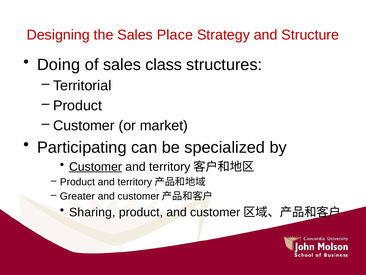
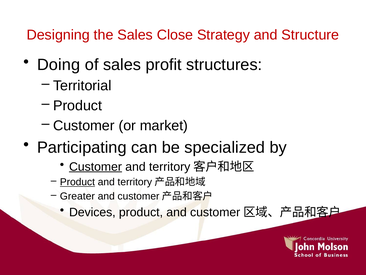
Place: Place -> Close (175, 35)
class: class -> profit (164, 65)
Product underline: none -> present (77, 182)
Sharing: Sharing -> Devices (92, 212)
